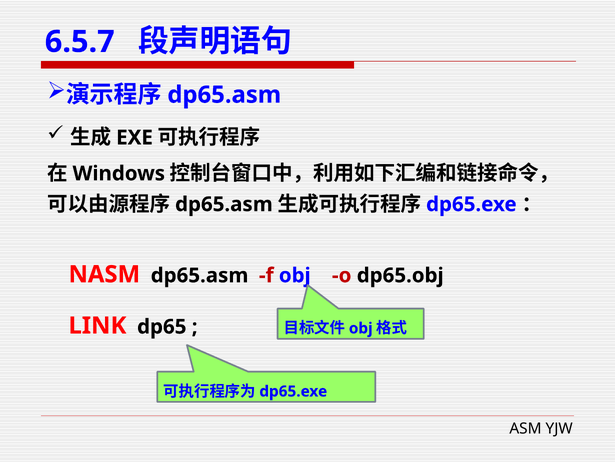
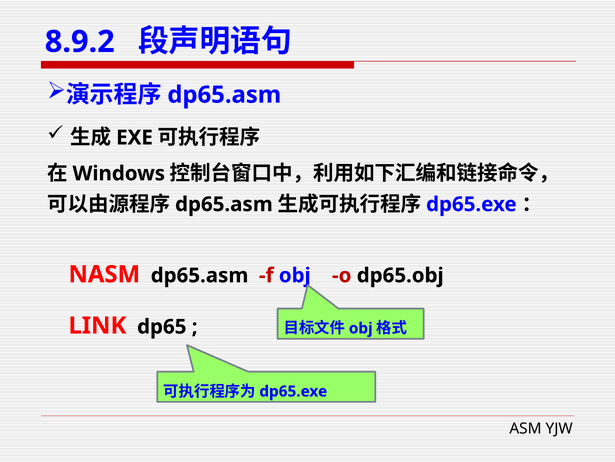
6.5.7: 6.5.7 -> 8.9.2 (80, 42)
